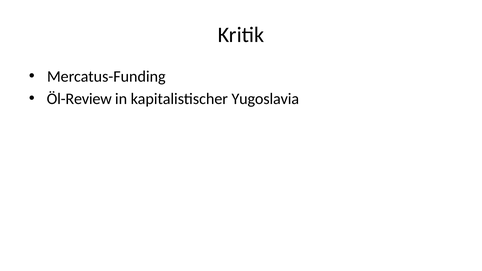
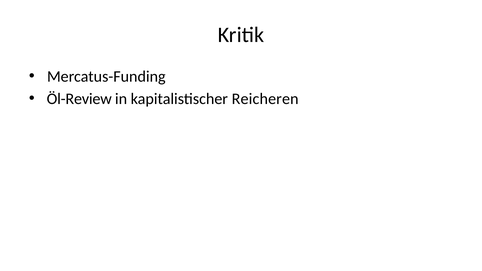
Yugoslavia: Yugoslavia -> Reicheren (265, 99)
